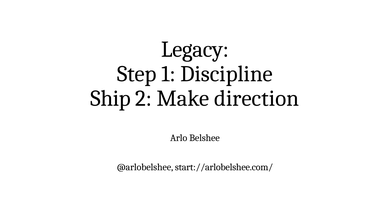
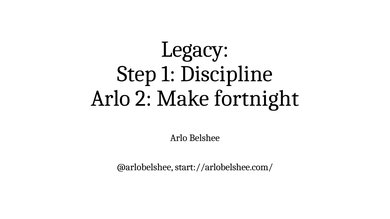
Ship: Ship -> Arlo (111, 99)
direction: direction -> fortnight (257, 99)
